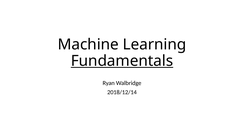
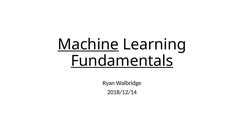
Machine underline: none -> present (88, 45)
